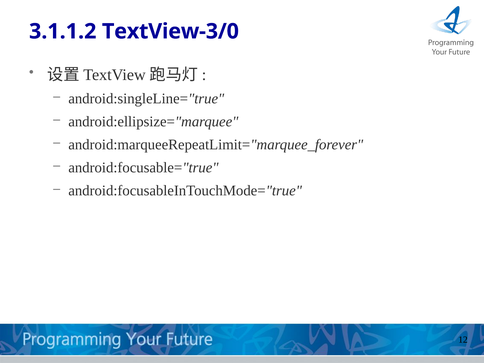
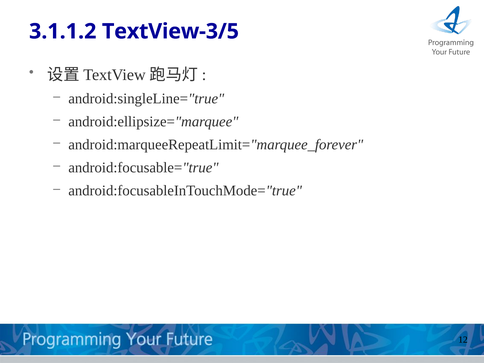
TextView-3/0: TextView-3/0 -> TextView-3/5 (170, 31)
